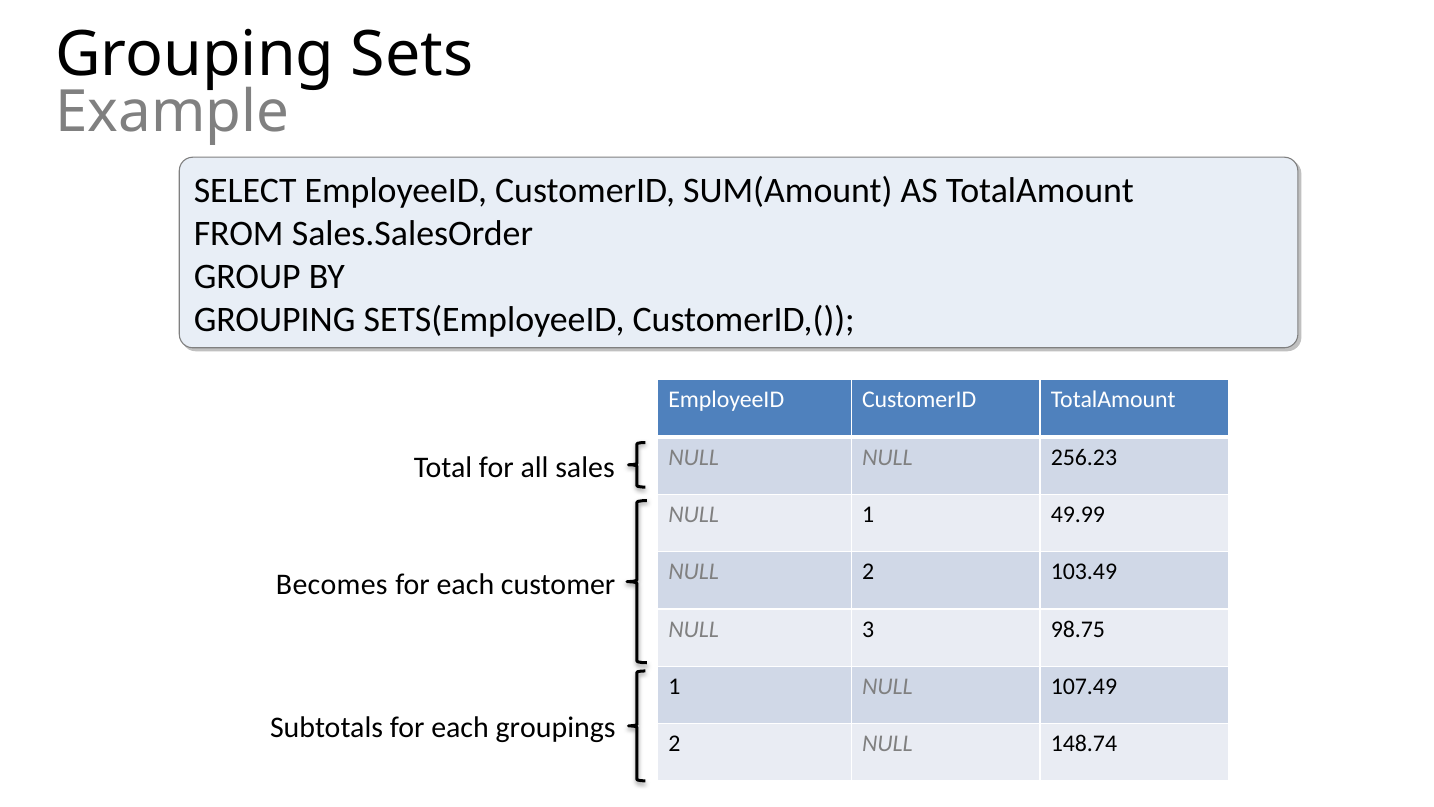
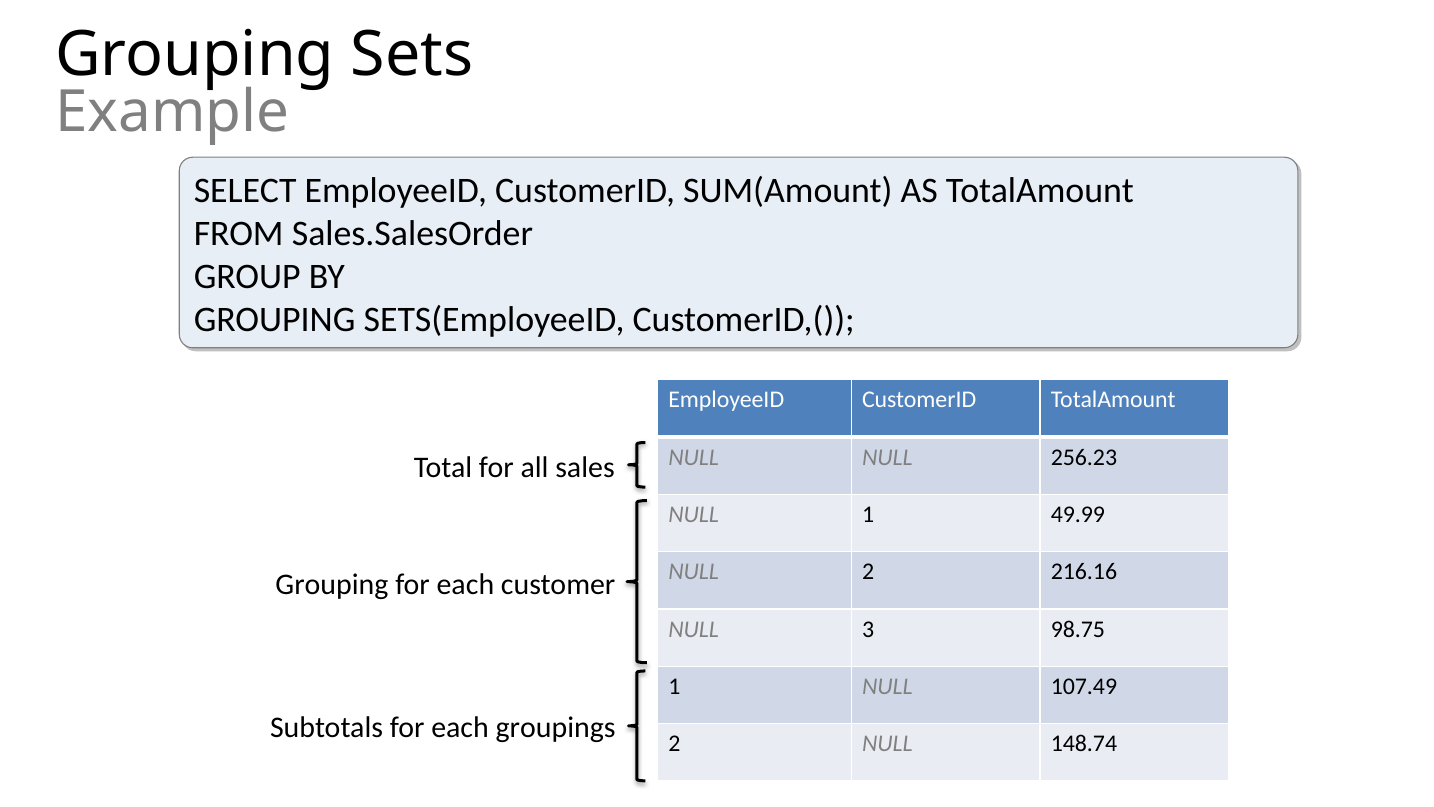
103.49: 103.49 -> 216.16 (1084, 572)
Becomes: Becomes -> Grouping (332, 585)
